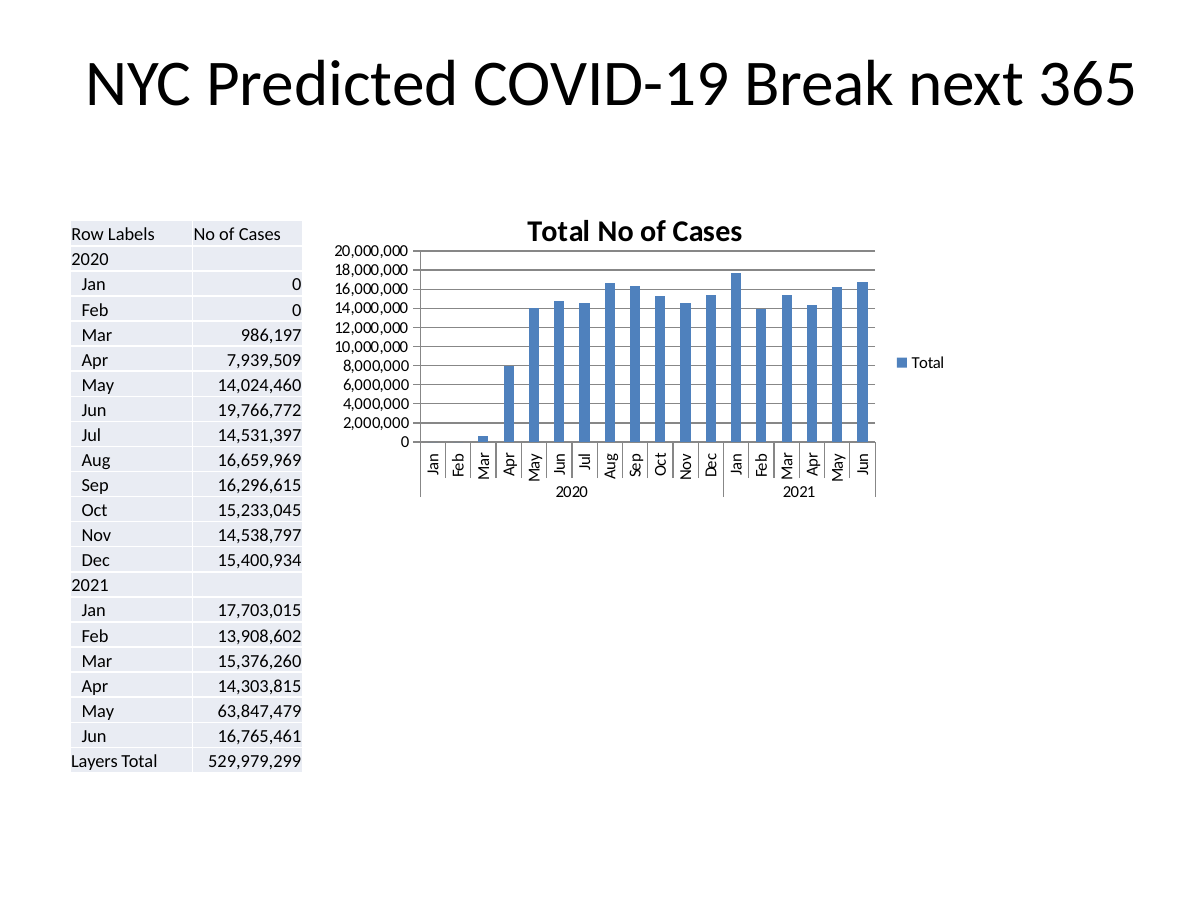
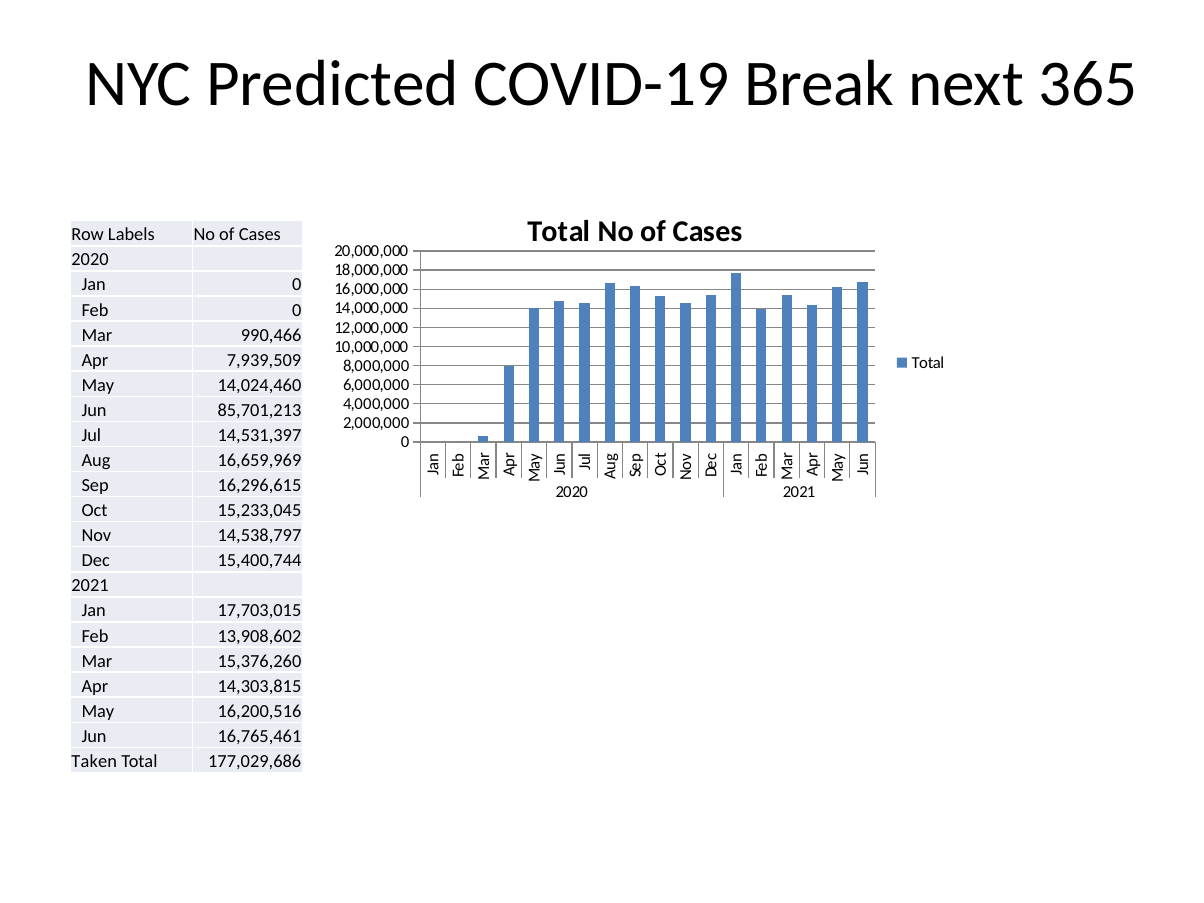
986,197: 986,197 -> 990,466 (271, 335)
19,766,772: 19,766,772 -> 85,701,213 (259, 410)
15,400,934: 15,400,934 -> 15,400,744 (259, 561)
63,847,479: 63,847,479 -> 16,200,516 (259, 711)
Layers: Layers -> Taken (94, 761)
529,979,299: 529,979,299 -> 177,029,686 (255, 761)
